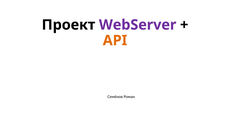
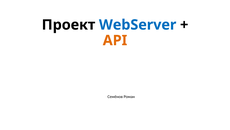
WebServer colour: purple -> blue (138, 25)
